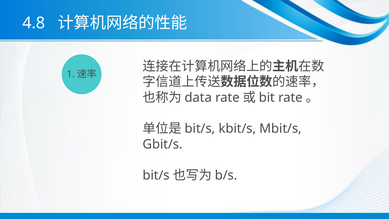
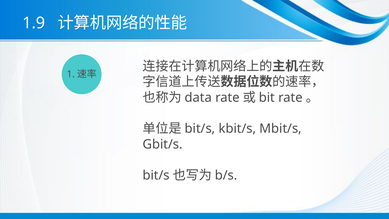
4.8: 4.8 -> 1.9 (34, 23)
